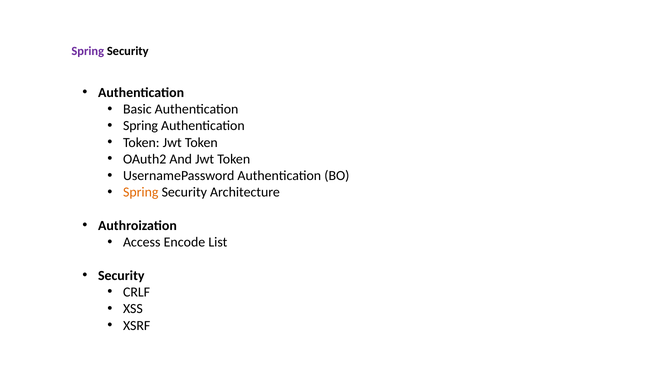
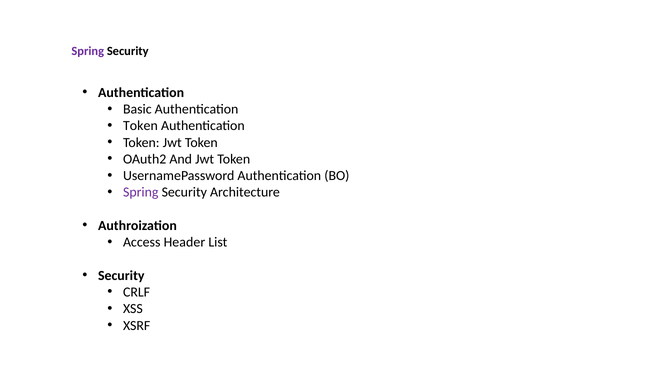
Spring: Spring -> Token (140, 126)
Spring colour: orange -> purple (141, 192)
Encode: Encode -> Header (184, 242)
